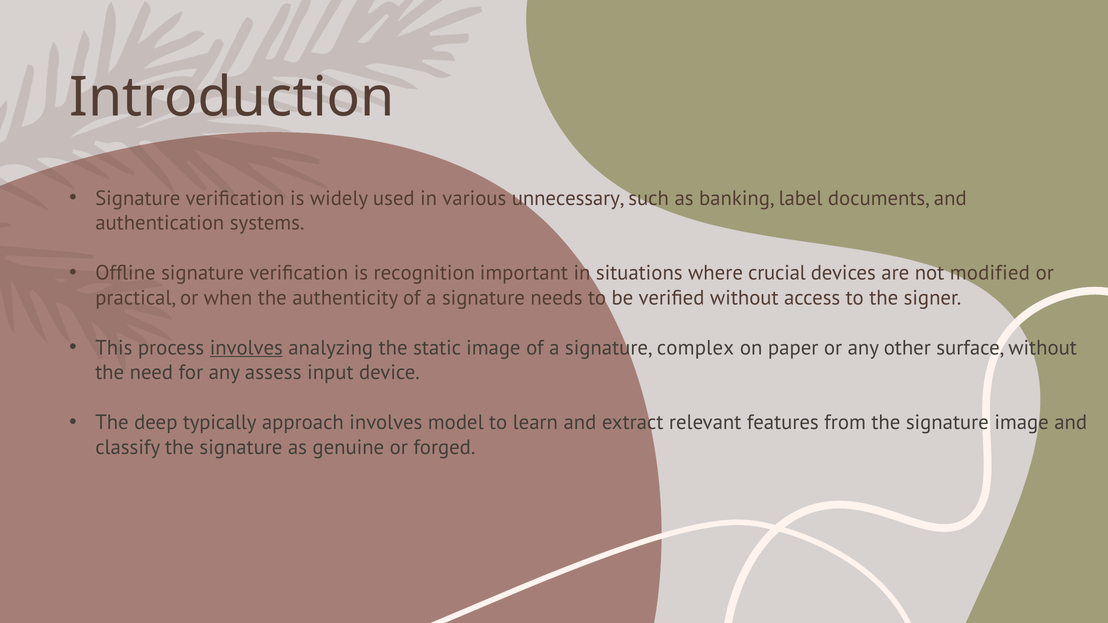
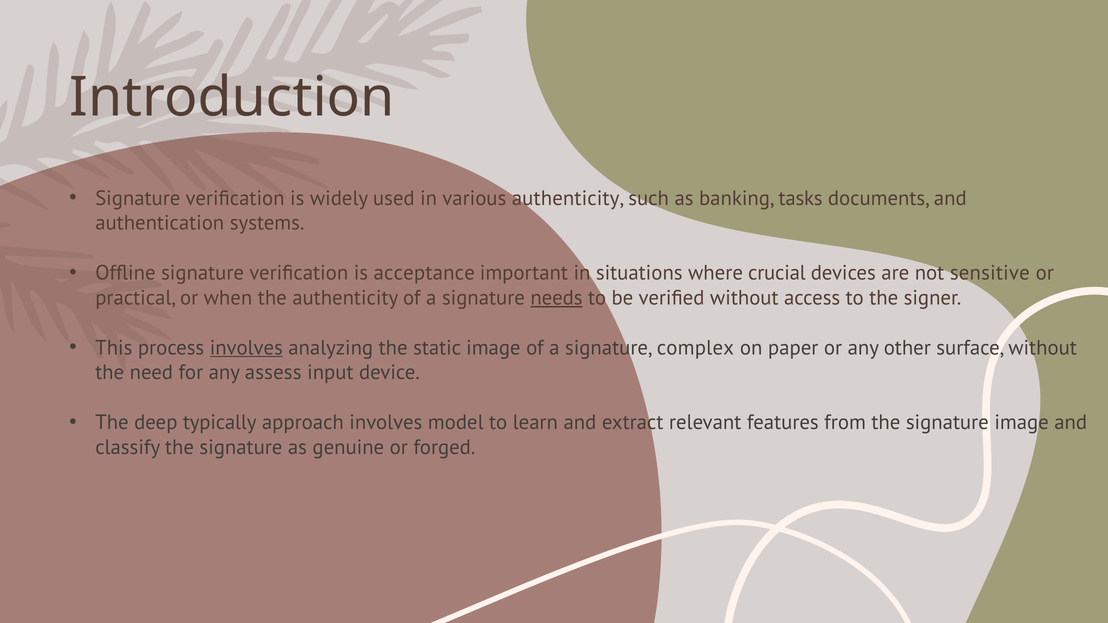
various unnecessary: unnecessary -> authenticity (568, 198)
label: label -> tasks (801, 198)
recognition: recognition -> acceptance (424, 273)
modified: modified -> sensitive (990, 273)
needs underline: none -> present (556, 298)
